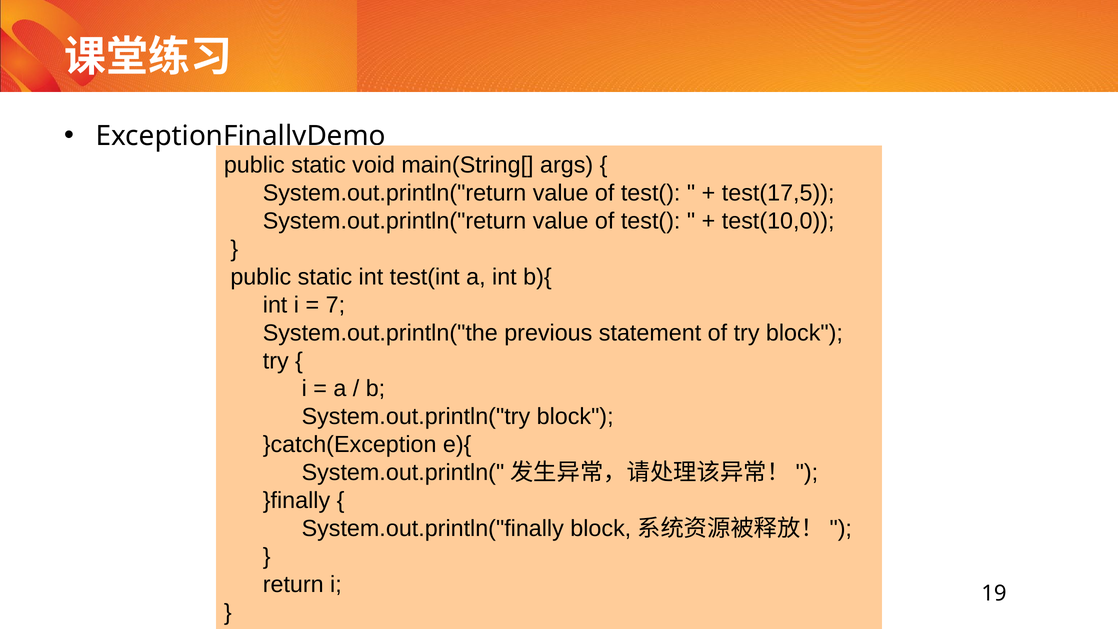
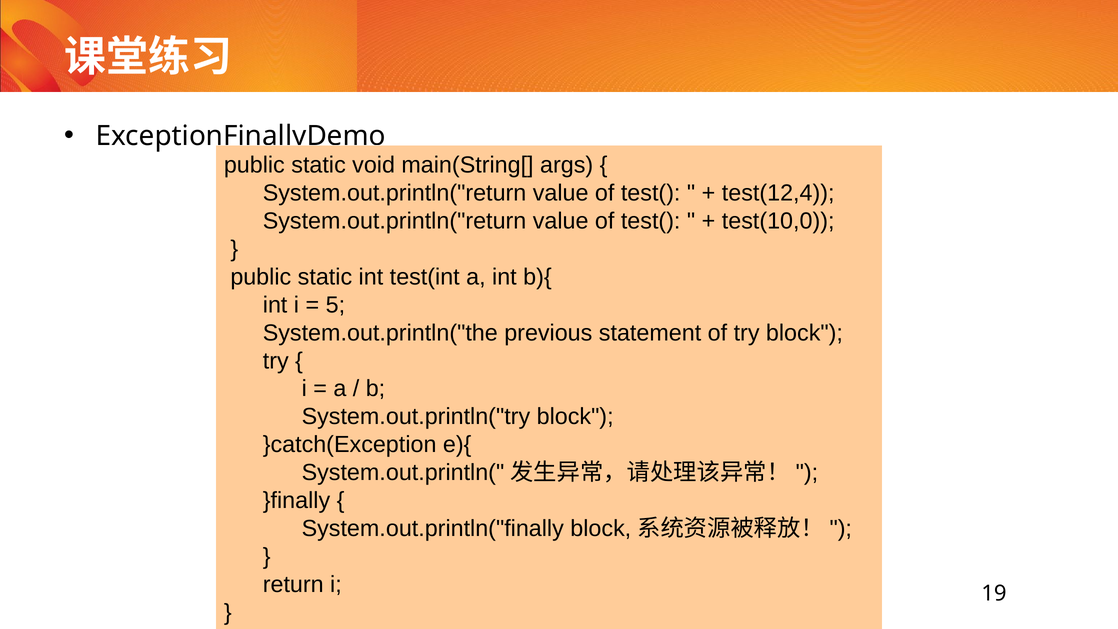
test(17,5: test(17,5 -> test(12,4 (778, 193)
7: 7 -> 5 (335, 305)
